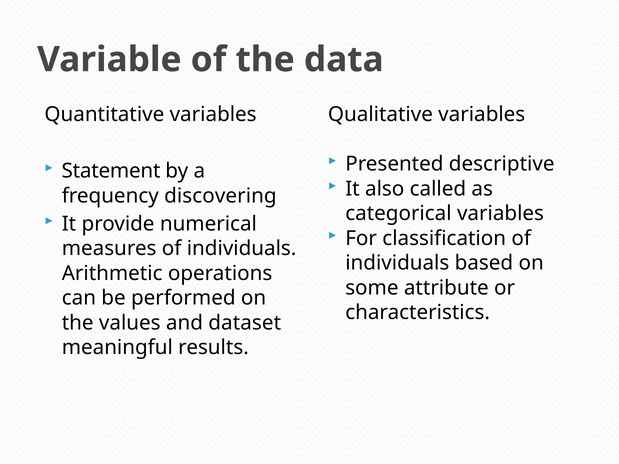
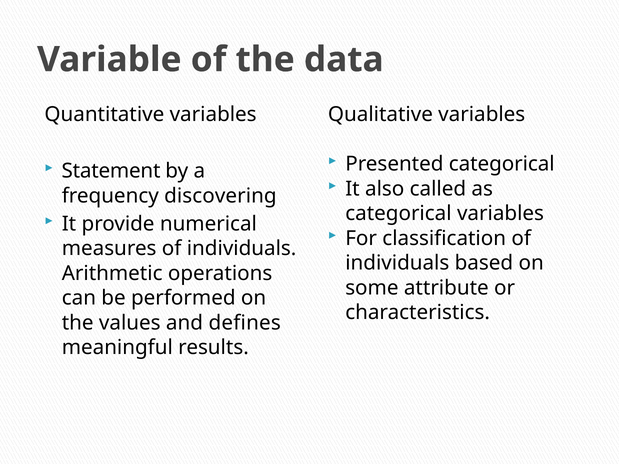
Presented descriptive: descriptive -> categorical (502, 164)
dataset: dataset -> defines (245, 323)
